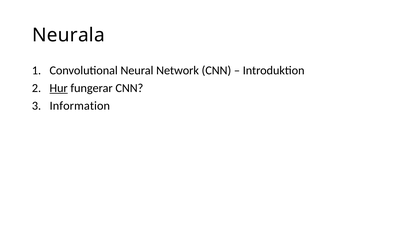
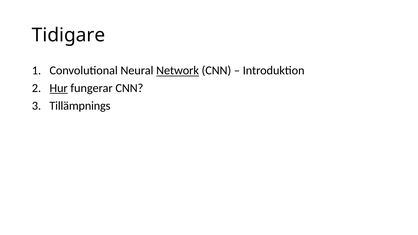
Neurala: Neurala -> Tidigare (69, 35)
Network underline: none -> present (178, 71)
Information: Information -> Tillämpnings (80, 106)
